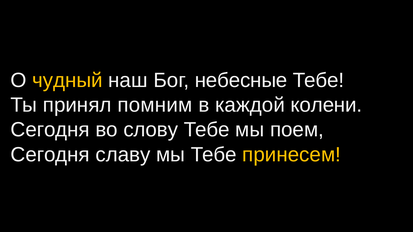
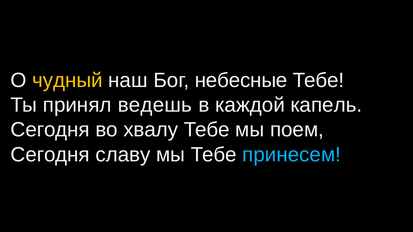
помним: помним -> ведешь (155, 105)
колени: колени -> капель (326, 105)
слову: слову -> хвалу (151, 130)
принесем colour: yellow -> light blue (292, 155)
